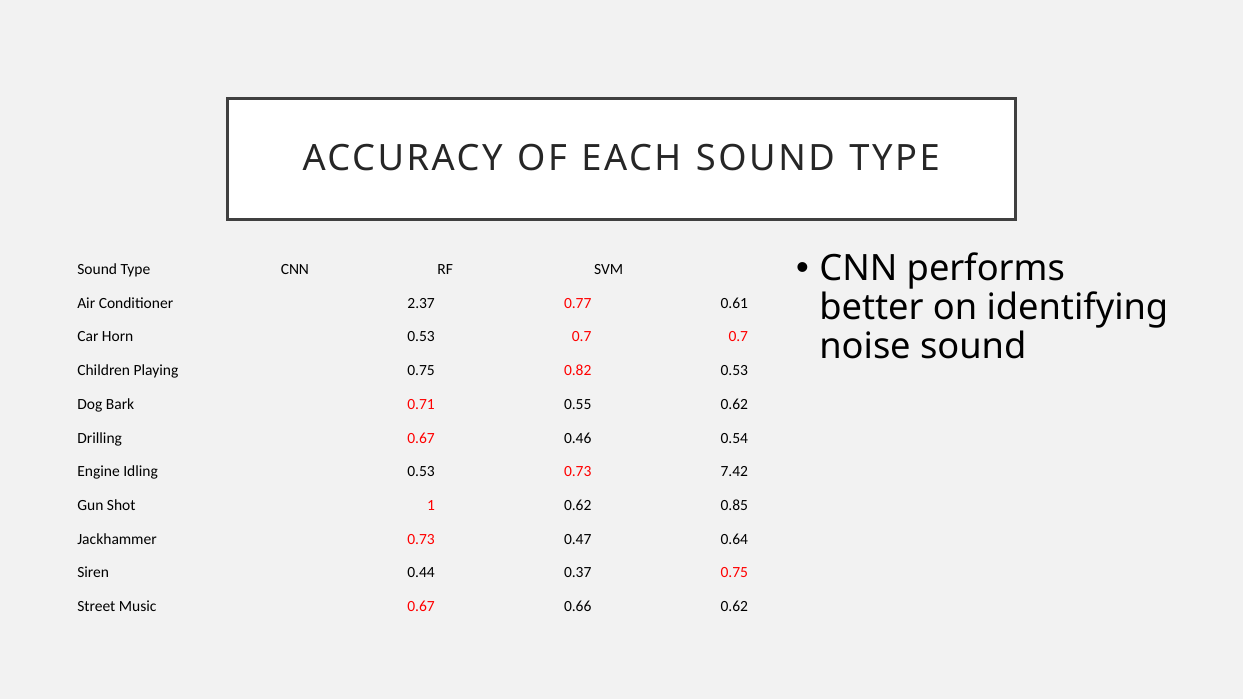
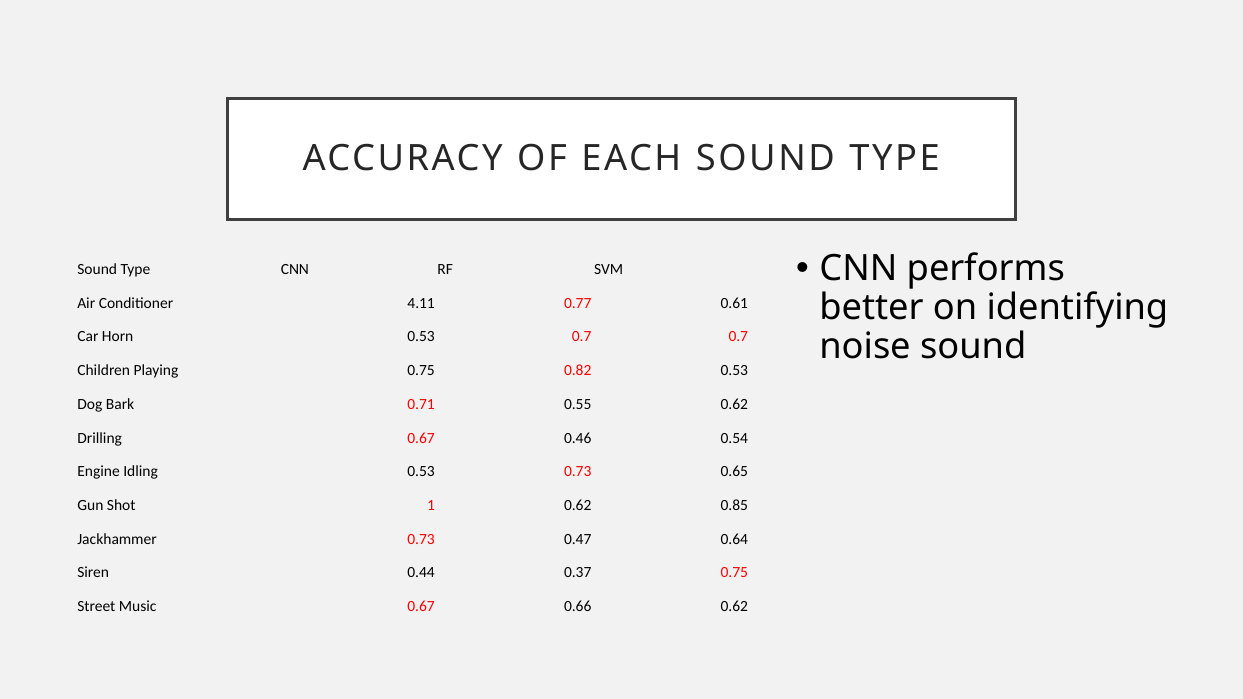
2.37: 2.37 -> 4.11 (421, 303)
7.42: 7.42 -> 0.65 (734, 472)
